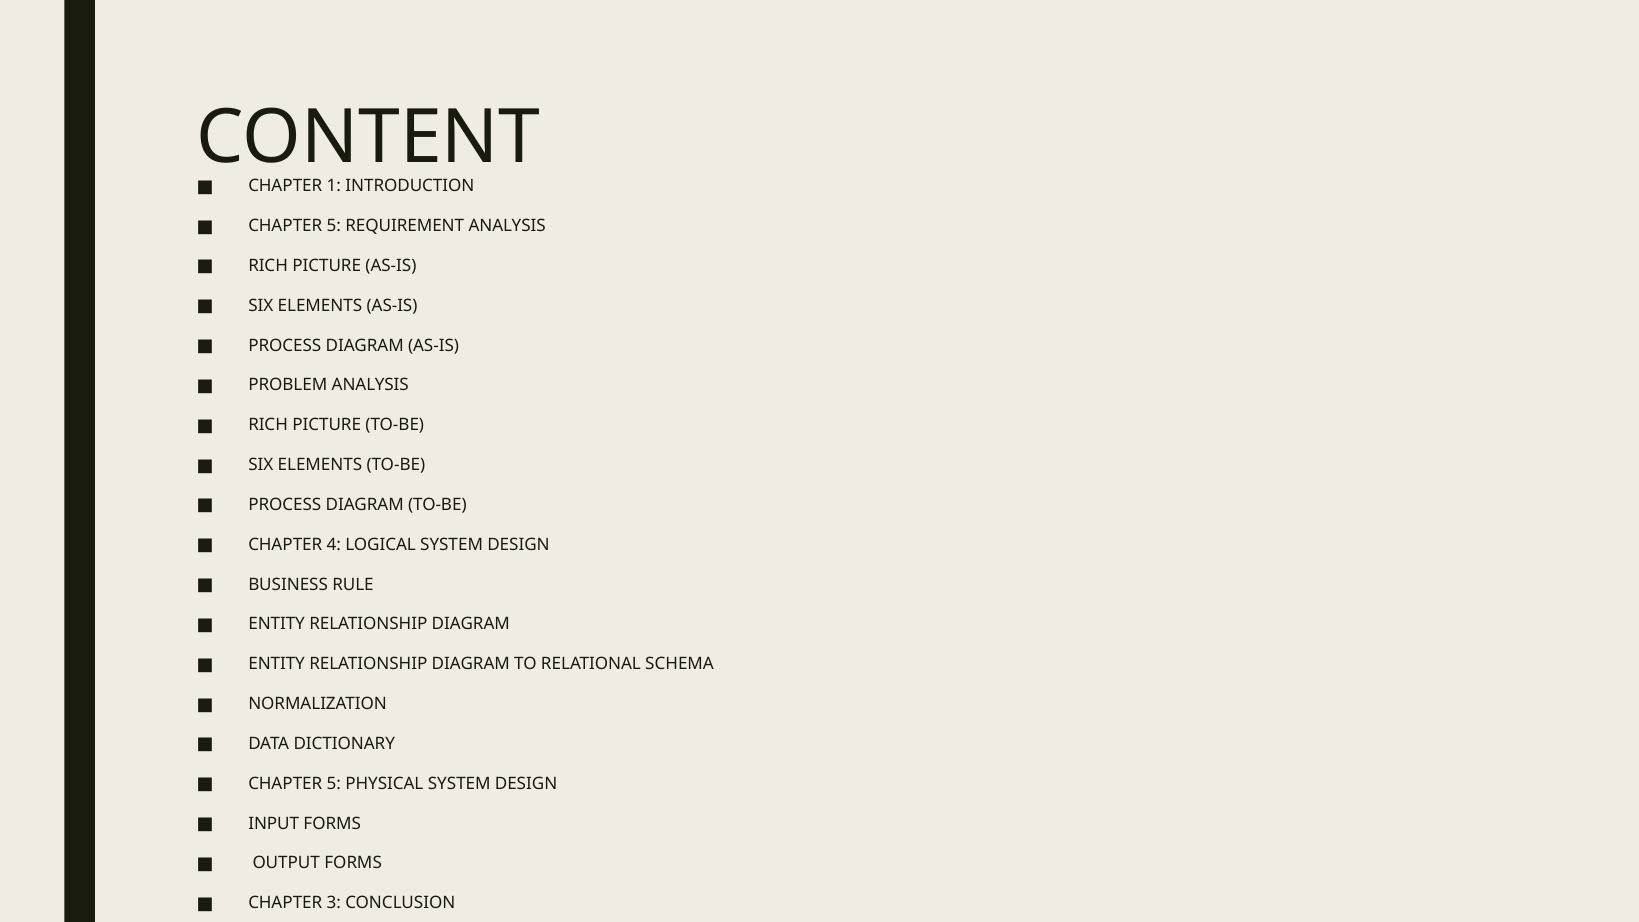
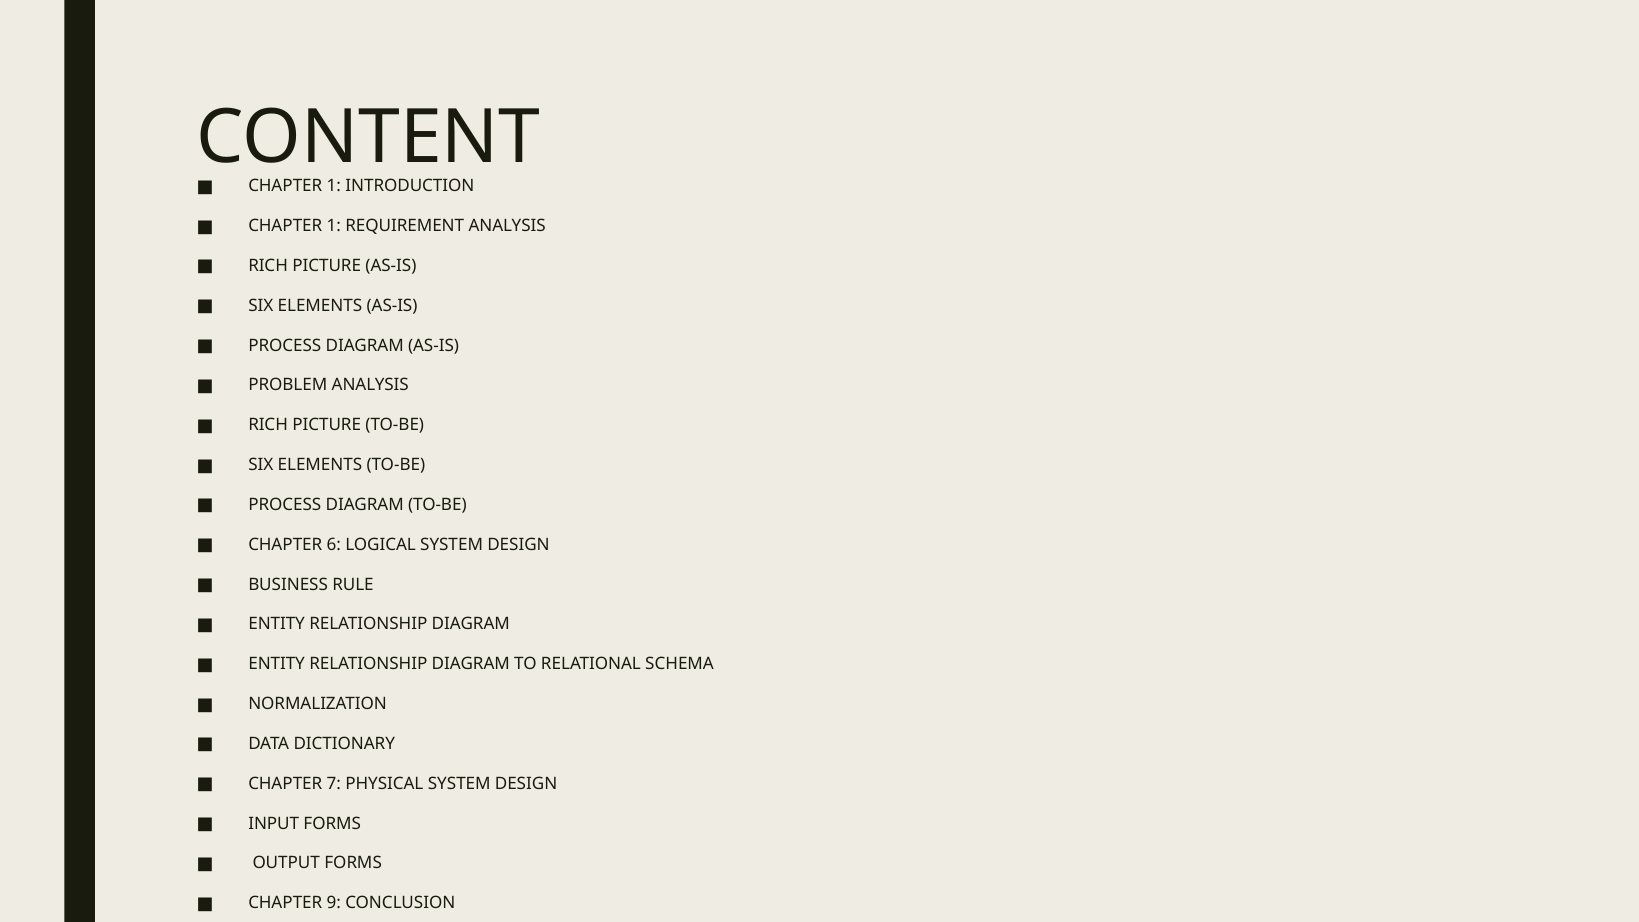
5: 5 -> 1 (334, 226)
4: 4 -> 6 (334, 545)
5: 5 -> 7 (334, 784)
3: 3 -> 9 (334, 903)
